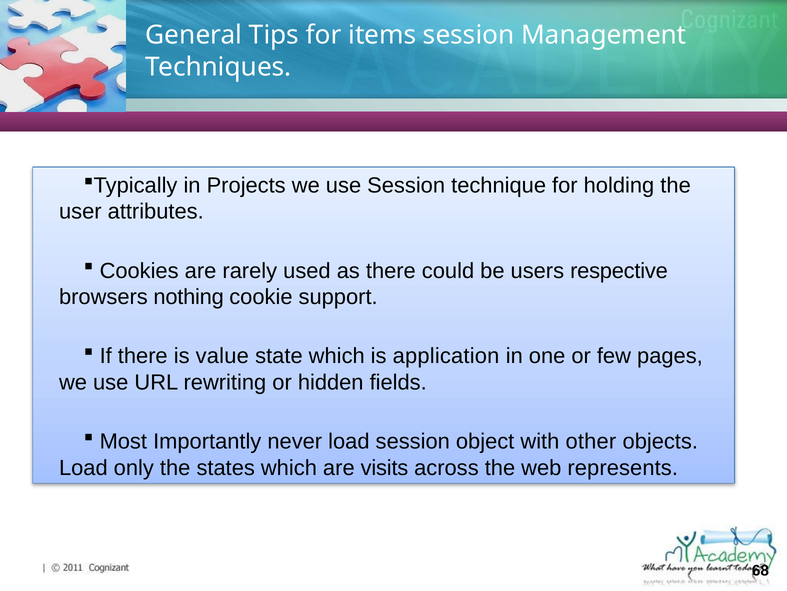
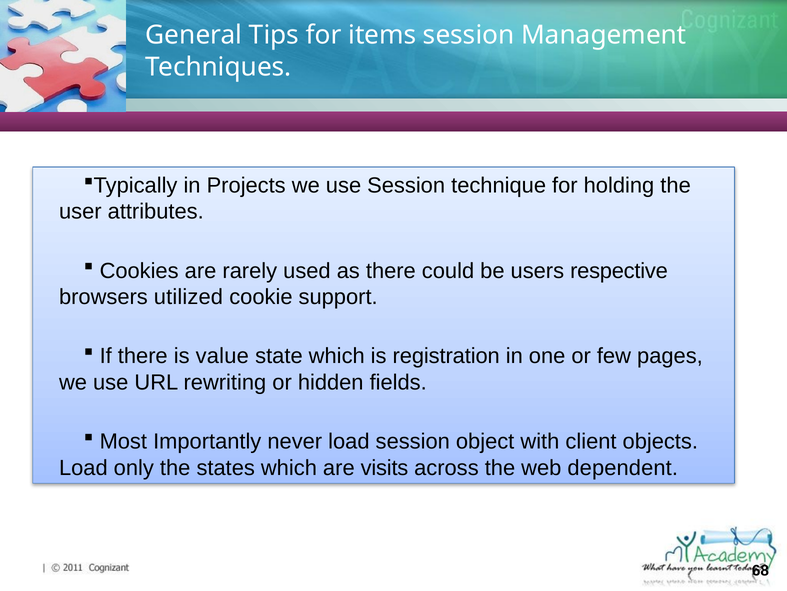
nothing: nothing -> utilized (188, 297)
application: application -> registration (446, 356)
other: other -> client (591, 441)
represents: represents -> dependent (623, 467)
